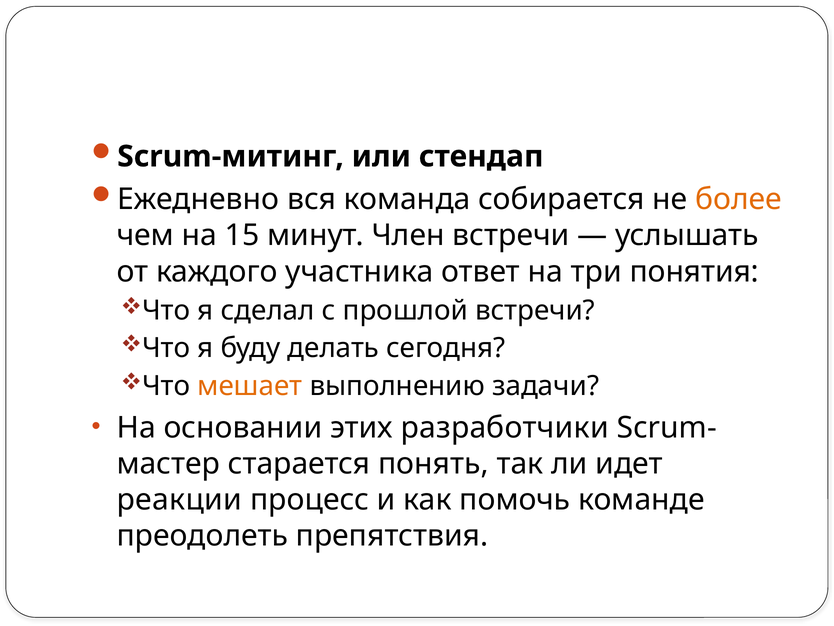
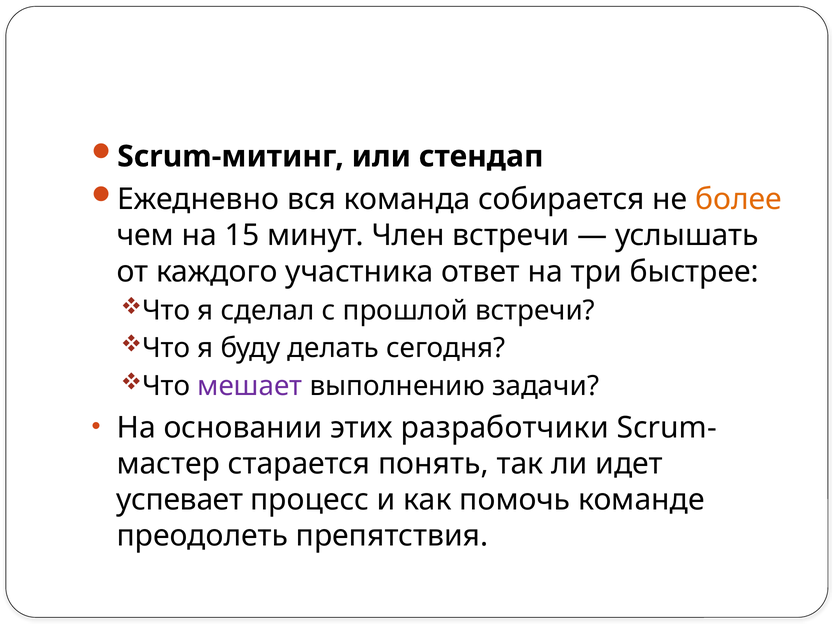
понятия: понятия -> быстрее (694, 271)
мешает colour: orange -> purple (250, 386)
реакции: реакции -> успевает (180, 499)
